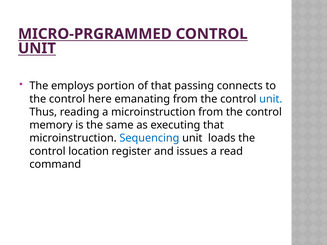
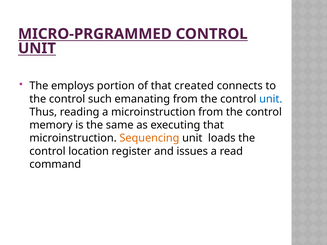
passing: passing -> created (194, 86)
here: here -> such (100, 99)
Sequencing colour: blue -> orange (149, 138)
